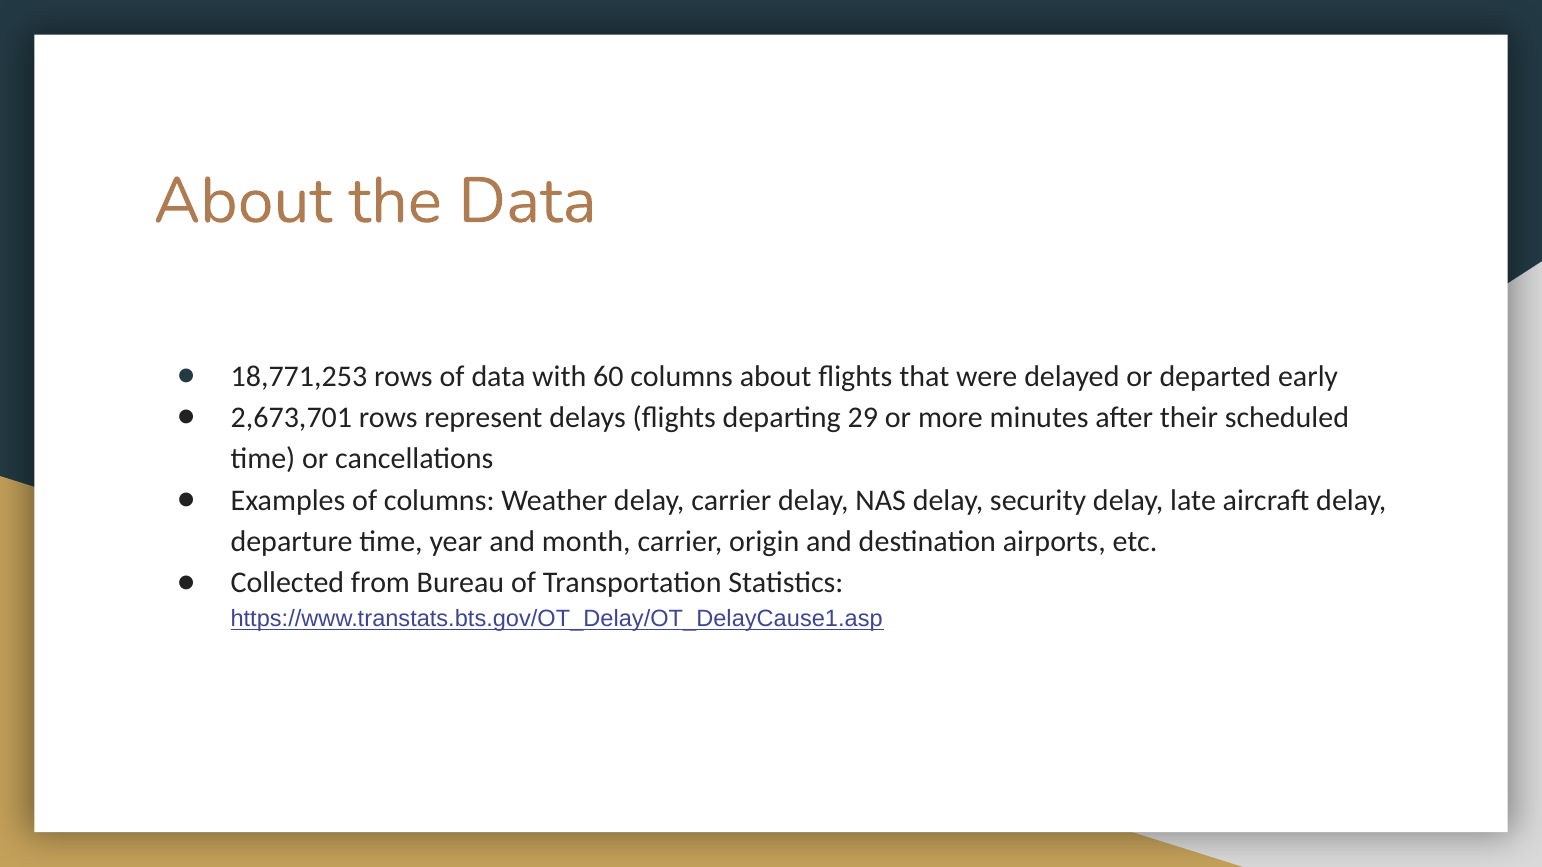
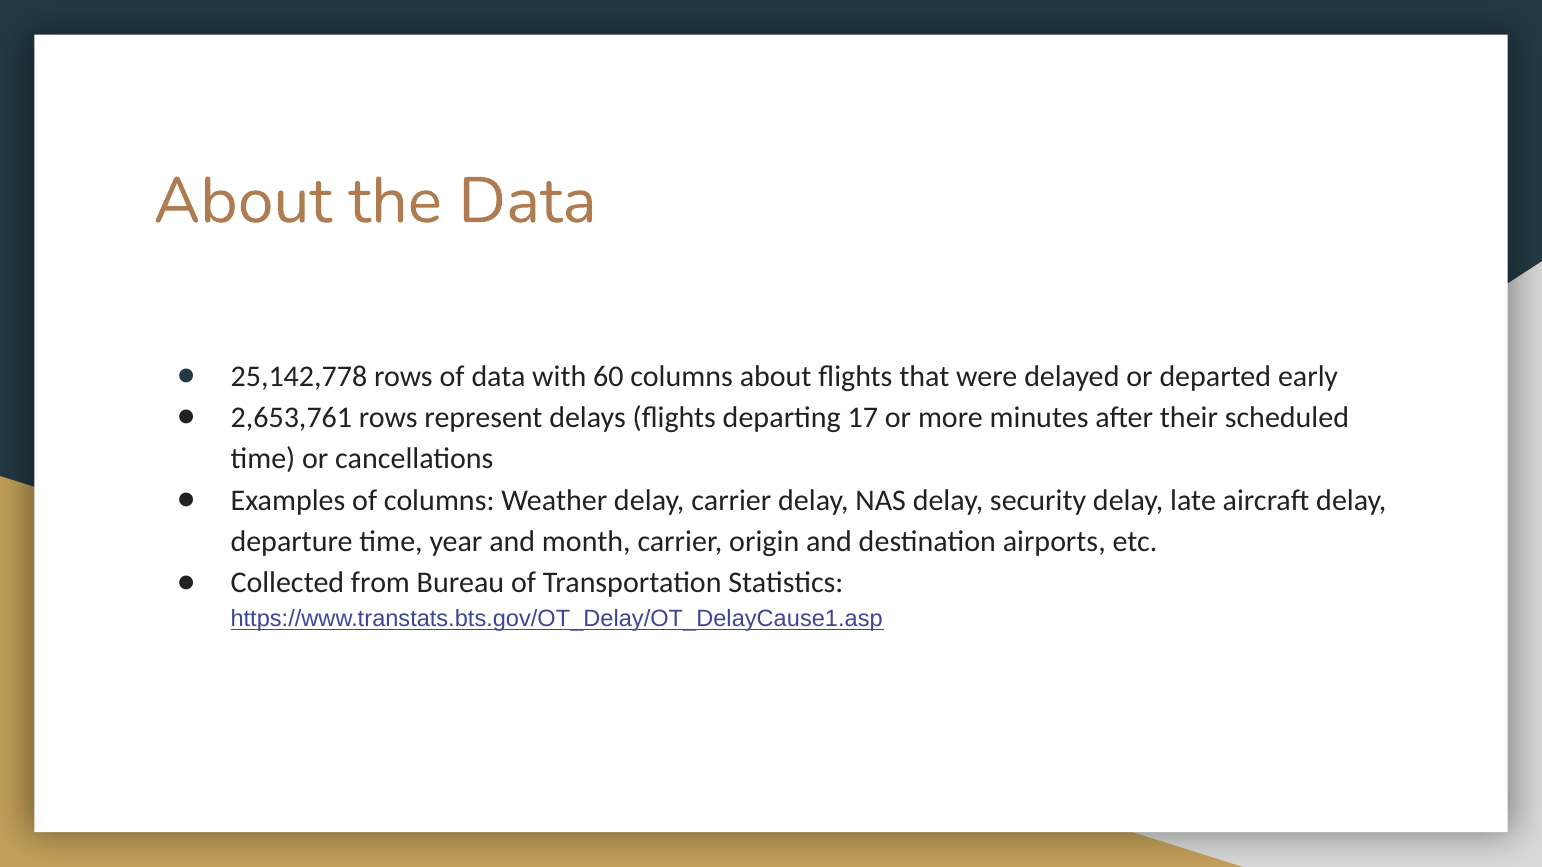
18,771,253: 18,771,253 -> 25,142,778 (299, 377)
2,673,701: 2,673,701 -> 2,653,761 (291, 418)
29: 29 -> 17 (863, 418)
